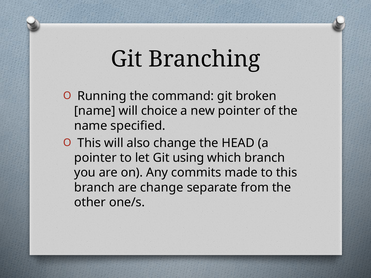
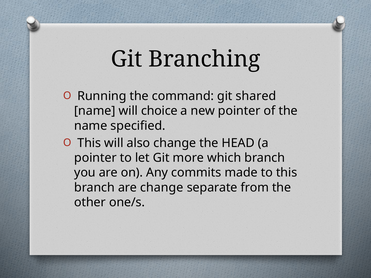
broken: broken -> shared (256, 96)
using: using -> more (188, 158)
